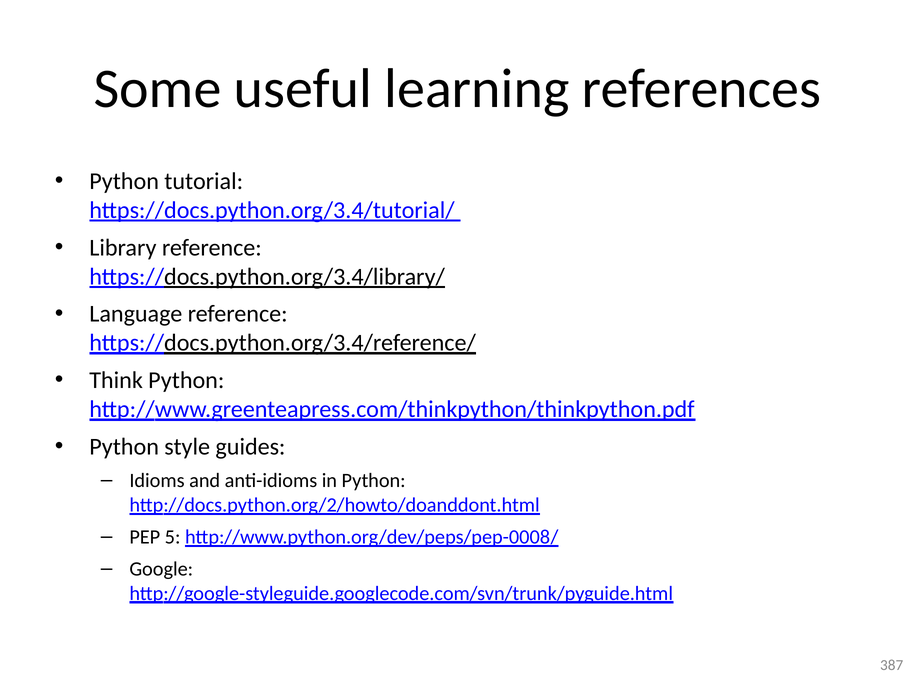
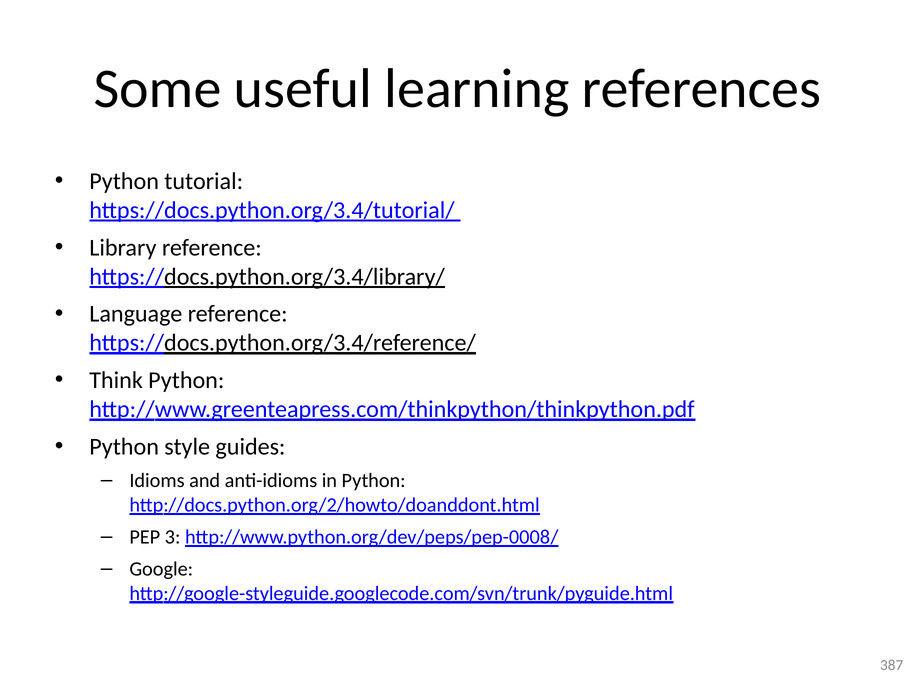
5: 5 -> 3 (173, 537)
